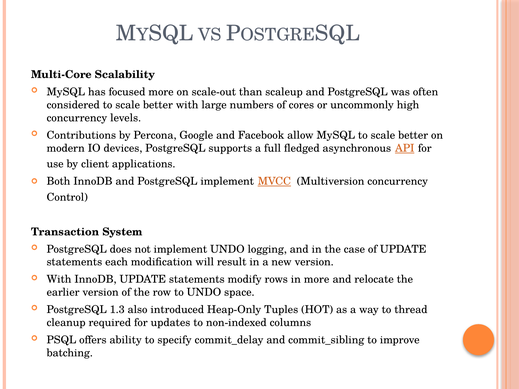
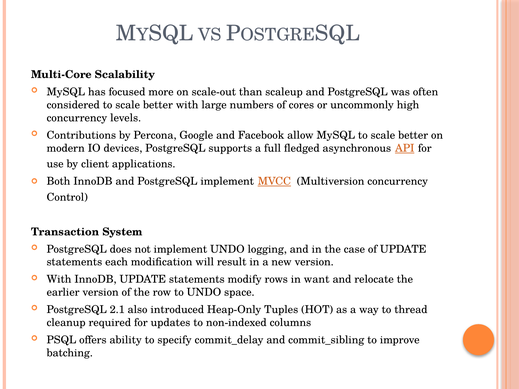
in more: more -> want (317, 280)
1.3: 1.3 -> 2.1 (117, 310)
